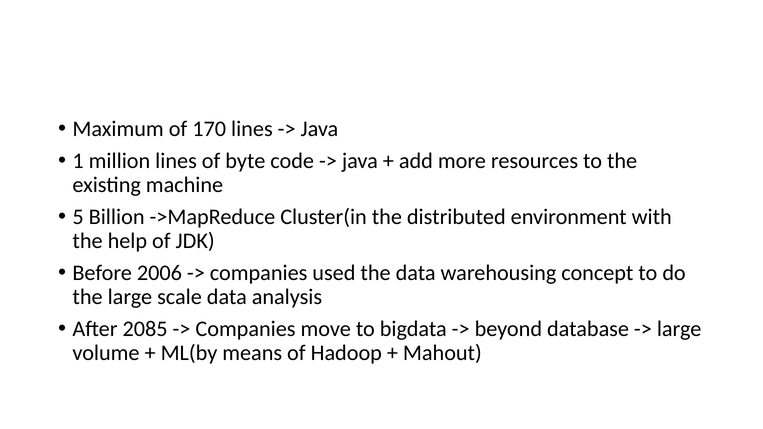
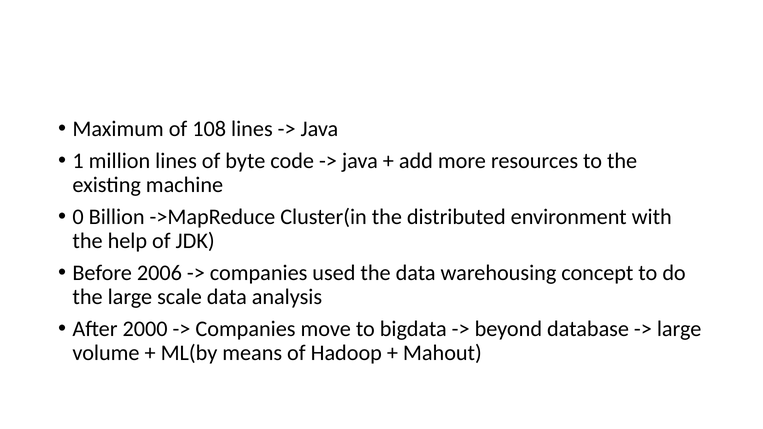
170: 170 -> 108 (209, 129)
5: 5 -> 0 (78, 217)
2085: 2085 -> 2000 (145, 329)
